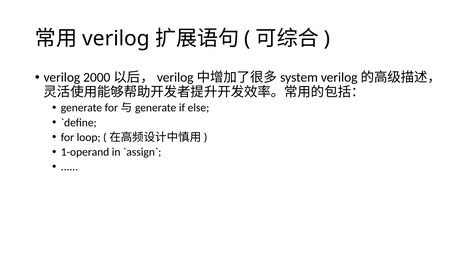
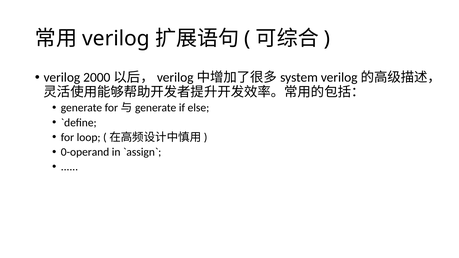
1-operand: 1-operand -> 0-operand (85, 152)
